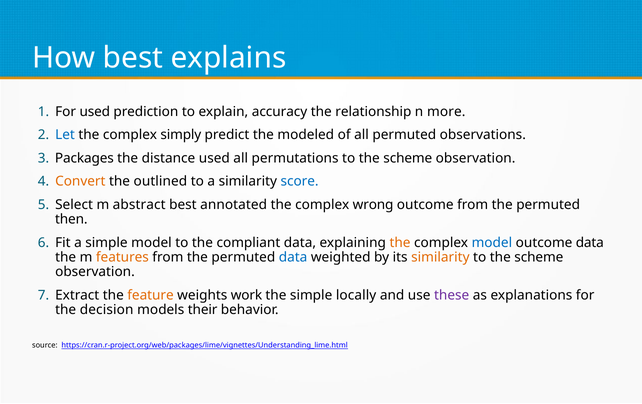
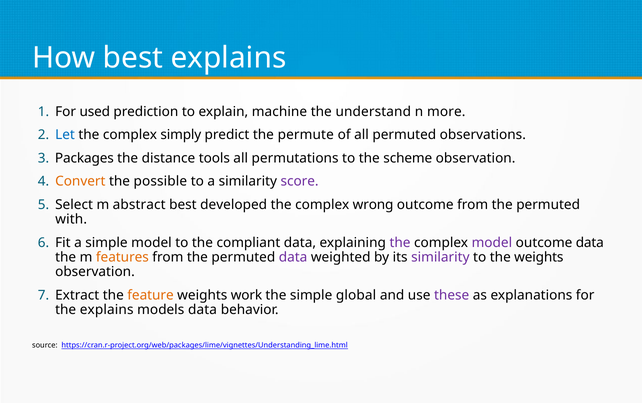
accuracy: accuracy -> machine (279, 112)
relationship: relationship -> understand (373, 112)
modeled: modeled -> permute (306, 135)
distance used: used -> tools (214, 158)
outlined: outlined -> possible (160, 182)
score colour: blue -> purple (300, 182)
annotated: annotated -> developed (234, 205)
then: then -> with (71, 220)
the colour: orange -> purple (400, 243)
model colour: blue -> purple (492, 243)
data colour: blue -> purple (293, 258)
similarity colour: orange -> purple (440, 258)
scheme: scheme -> weights (539, 258)
locally: locally -> global (356, 296)
the decision: decision -> explains (107, 310)
models their: their -> data (202, 310)
